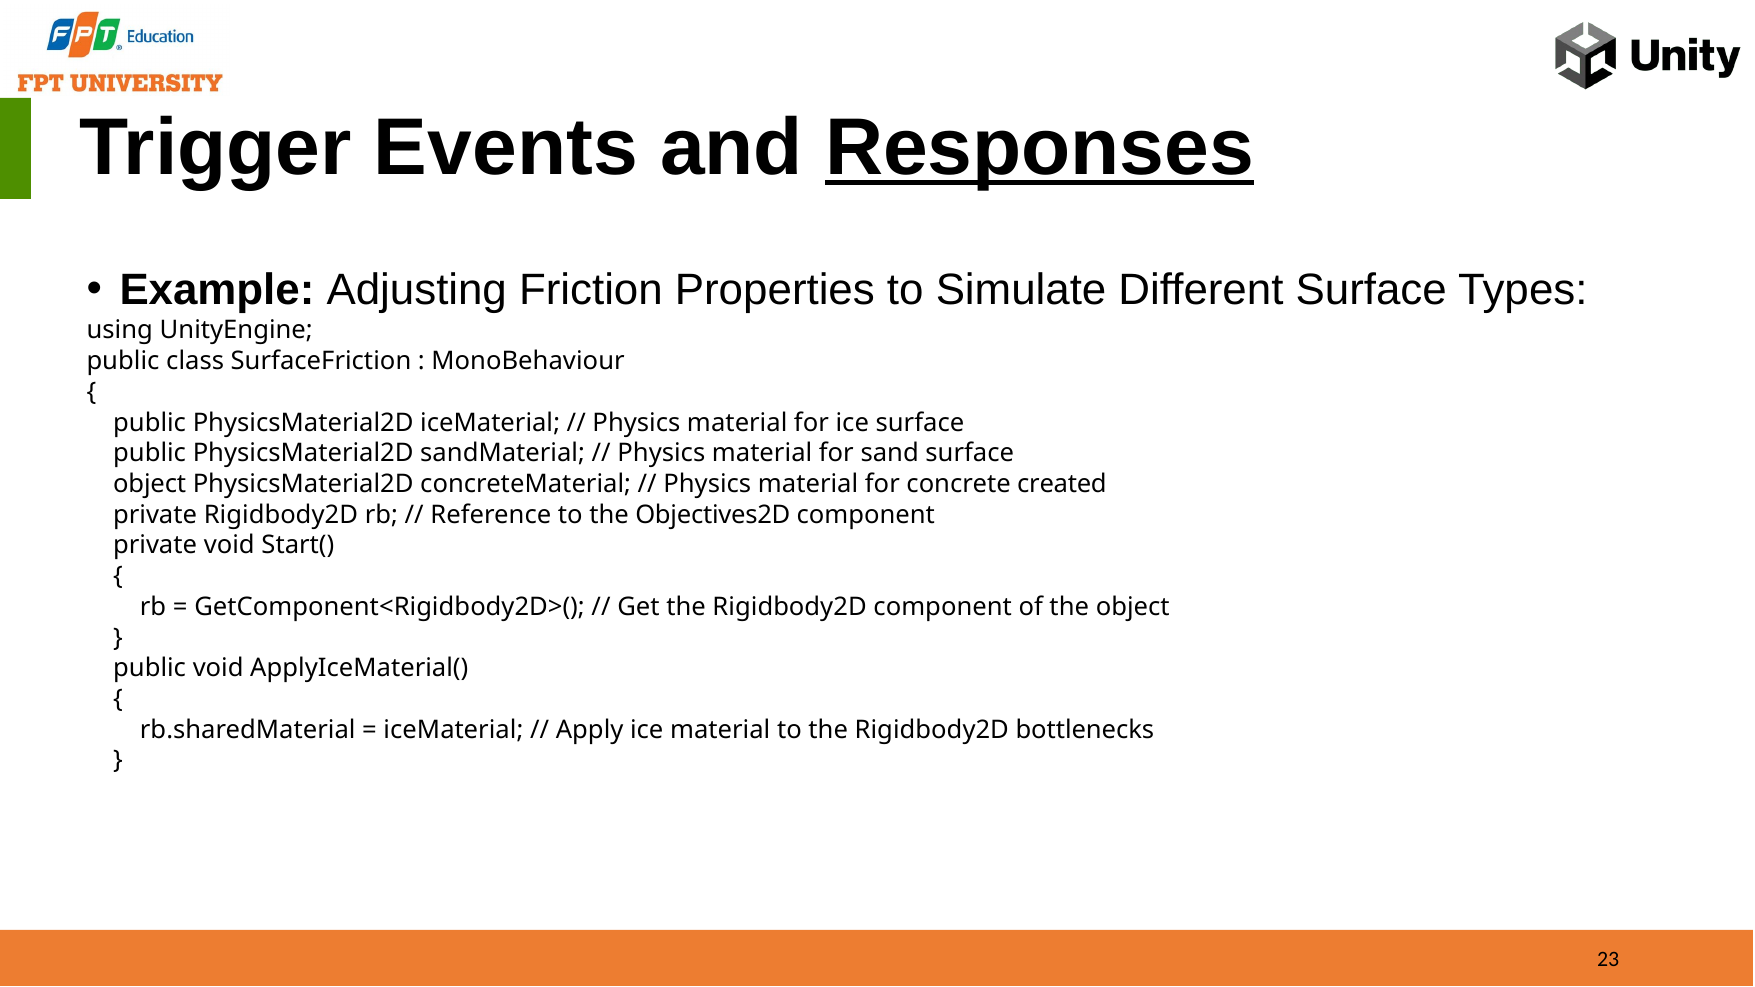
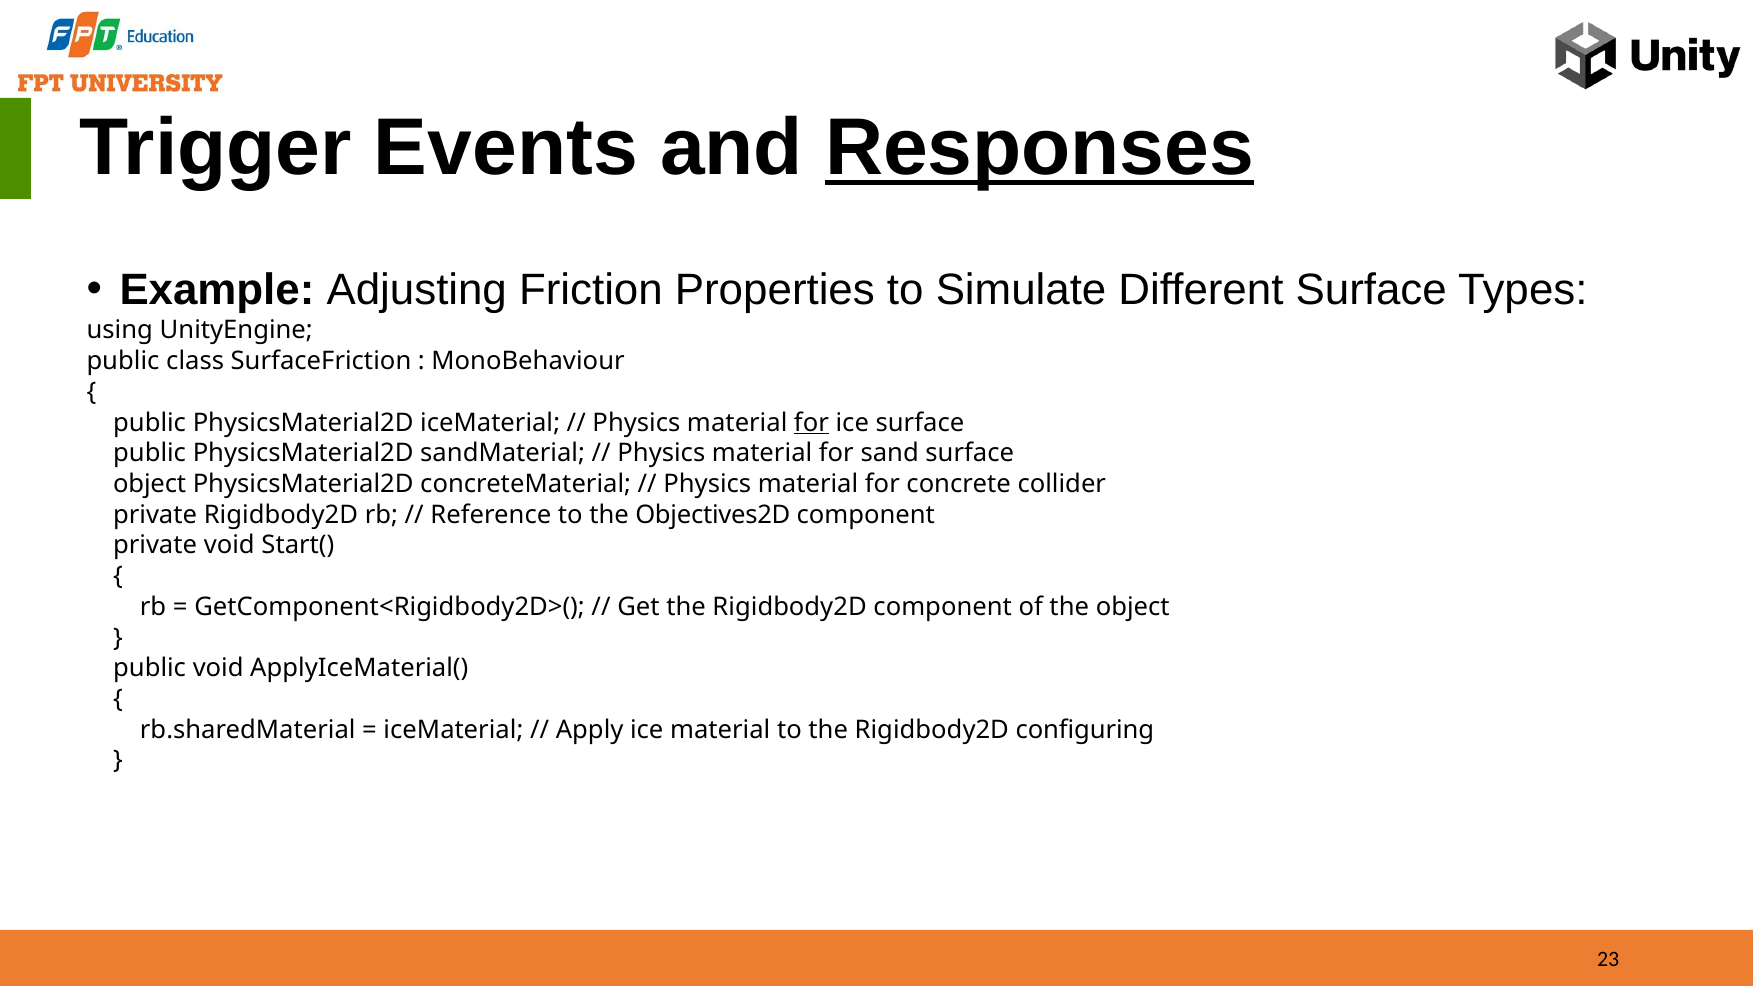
for underline: none -> present (811, 423)
created: created -> collider (1062, 484)
bottlenecks: bottlenecks -> configuring (1085, 730)
